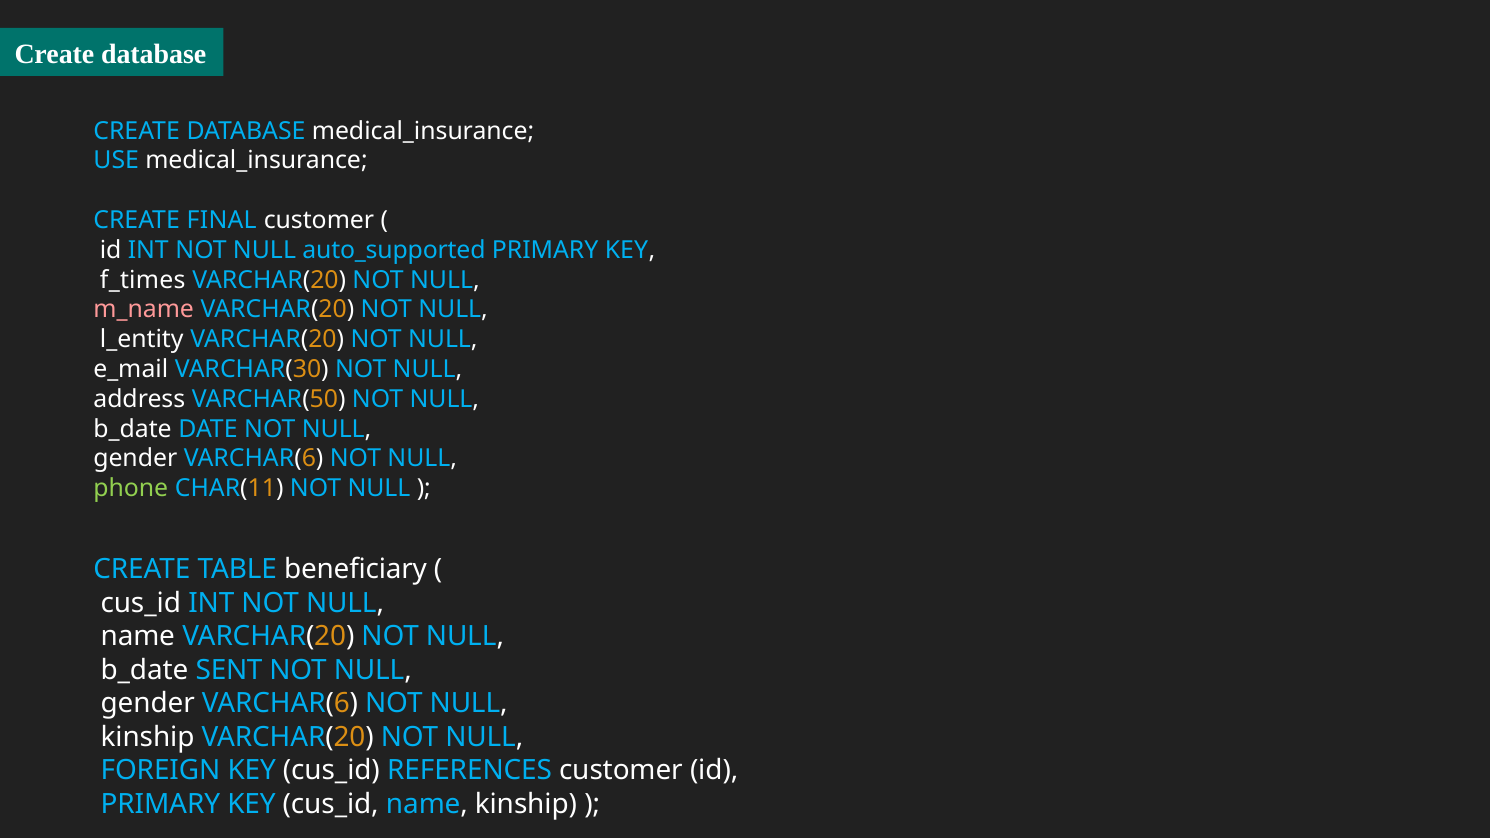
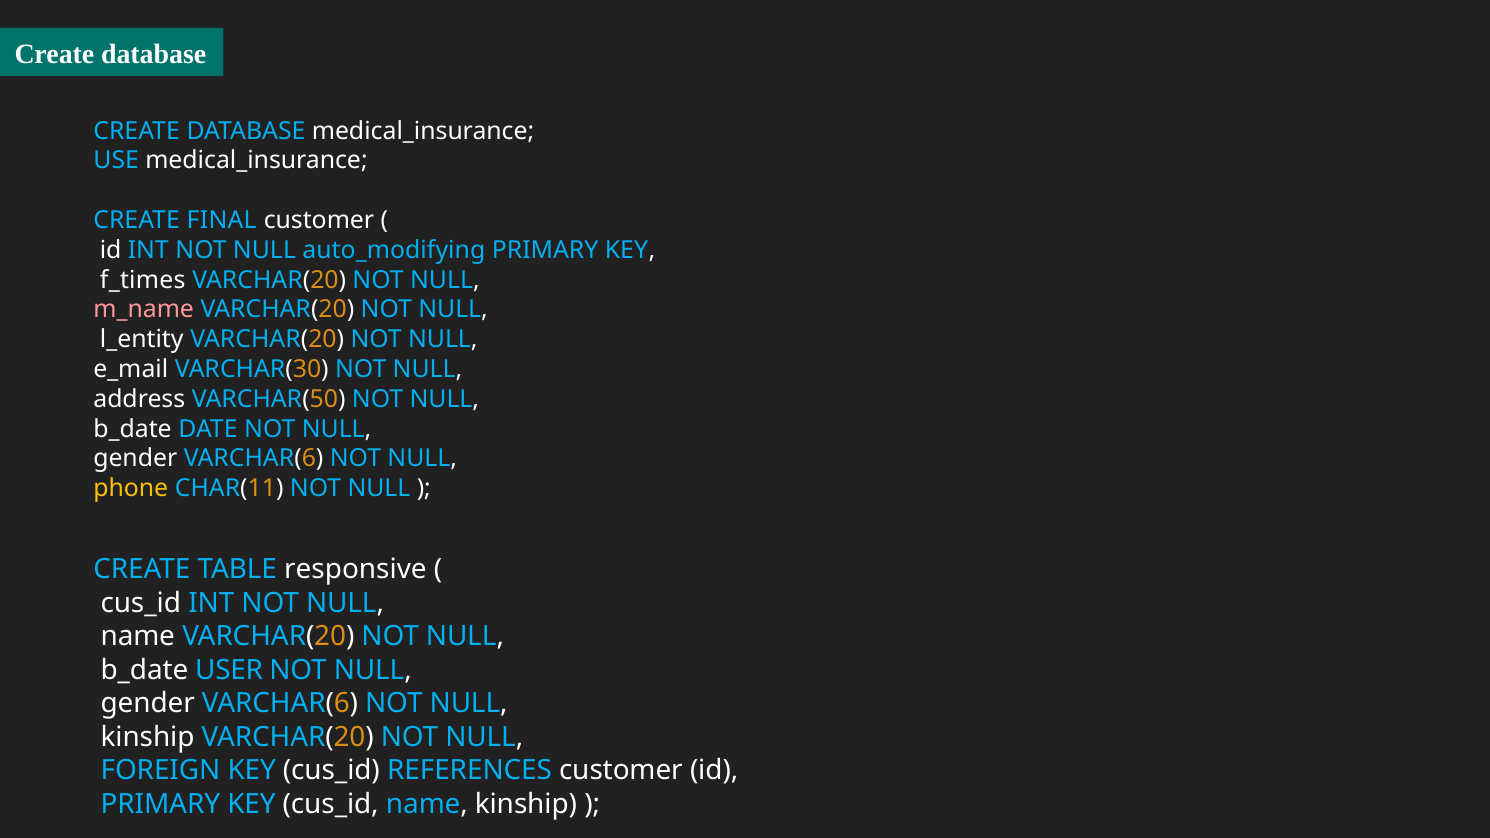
auto_supported: auto_supported -> auto_modifying (394, 250)
phone colour: light green -> yellow (131, 489)
beneficiary: beneficiary -> responsive (355, 570)
SENT: SENT -> USER (229, 670)
